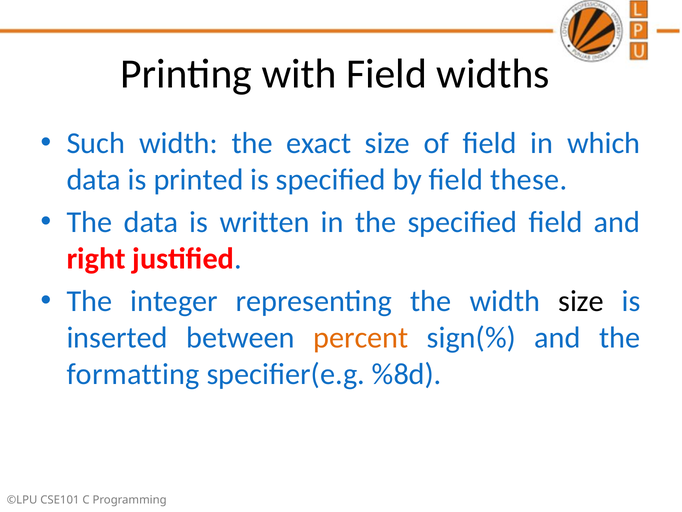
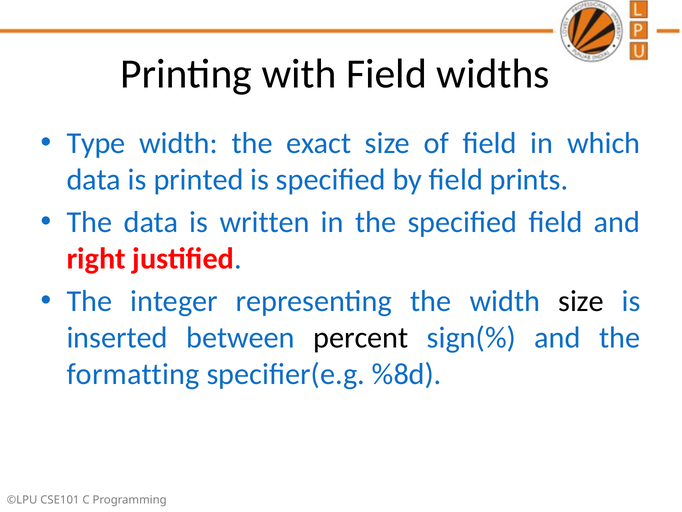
Such: Such -> Type (96, 143)
these: these -> prints (529, 180)
percent colour: orange -> black (361, 337)
